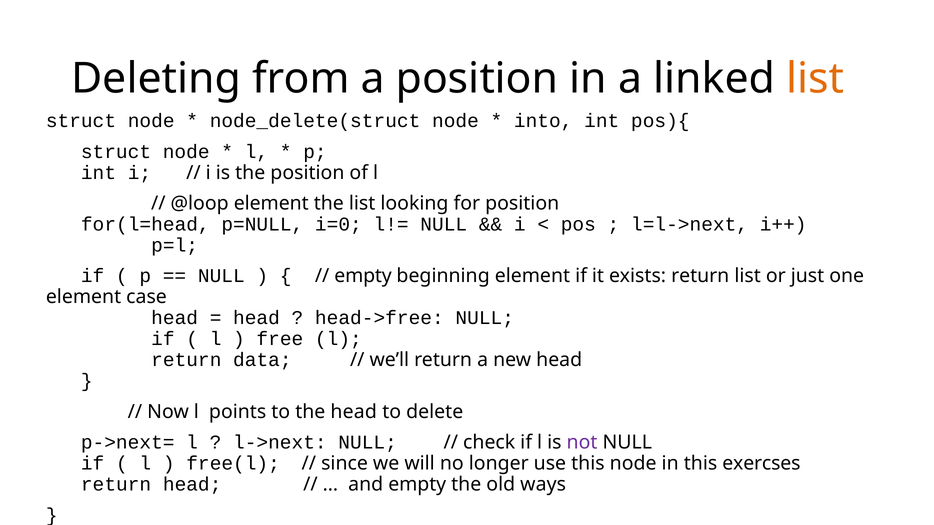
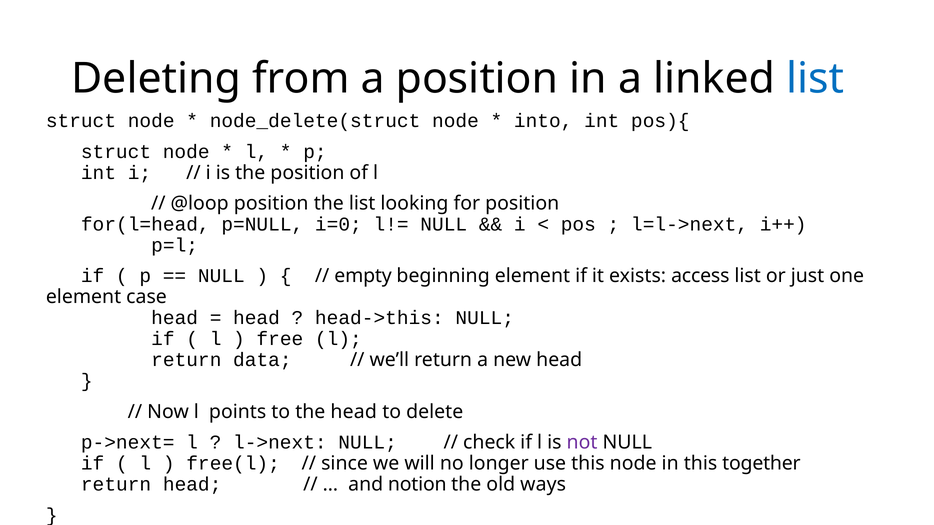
list colour: orange -> blue (815, 78)
@loop element: element -> position (271, 203)
exists return: return -> access (700, 276)
head->free: head->free -> head->this (379, 318)
exercses: exercses -> together (761, 464)
and empty: empty -> notion (417, 485)
